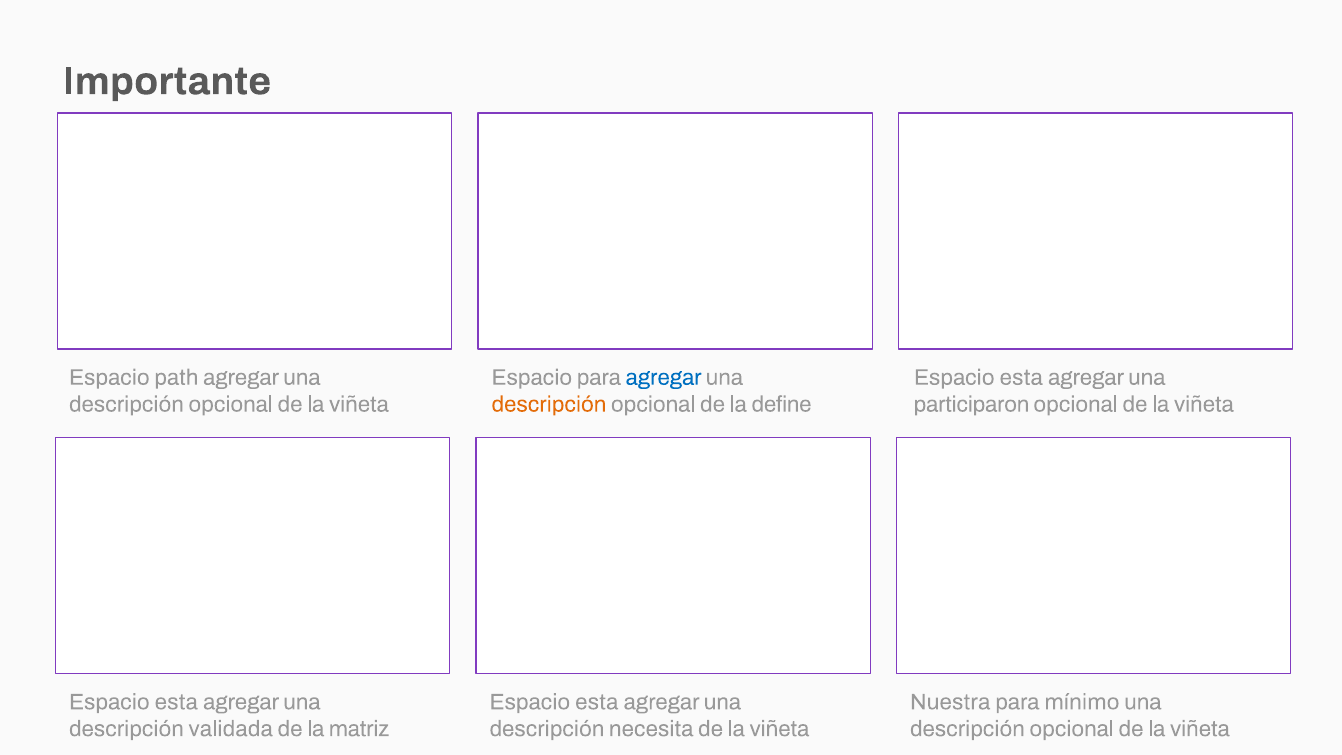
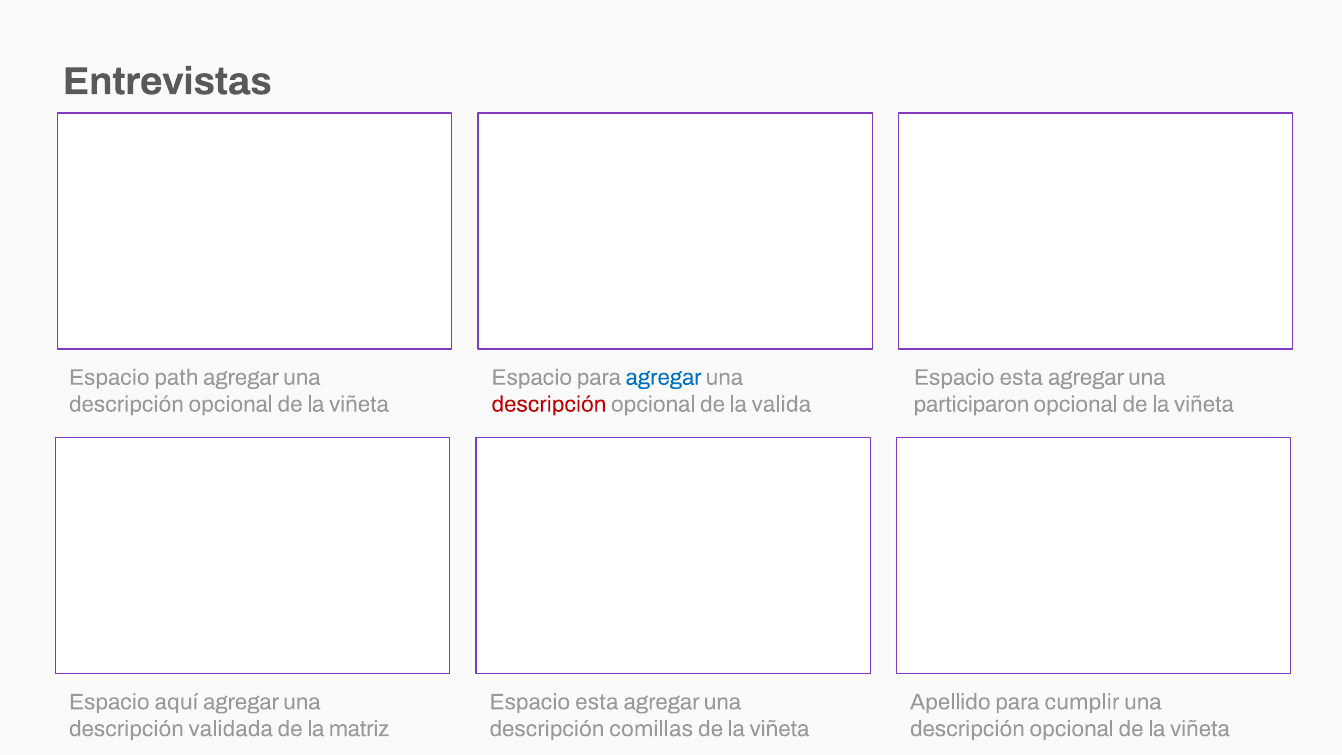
Importante: Importante -> Entrevistas (167, 81)
descripción colour: orange -> red (549, 404)
define: define -> valida (781, 404)
esta: esta -> aquí (176, 702)
Nuestra: Nuestra -> Apellido (950, 702)
mínimo: mínimo -> cumplir (1082, 702)
necesita: necesita -> comillas (651, 729)
